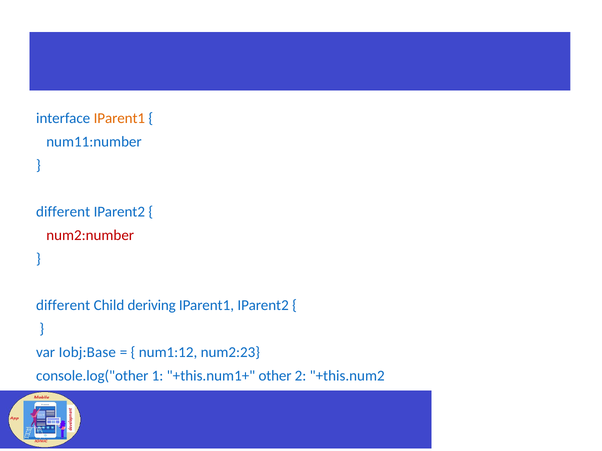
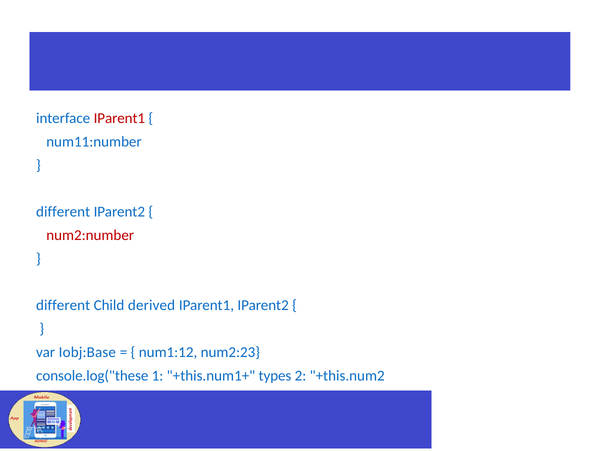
IParent1 colour: orange -> red (119, 118)
deriving: deriving -> derived (152, 306)
console.log("other: console.log("other -> console.log("these (92, 376)
other: other -> types (275, 376)
